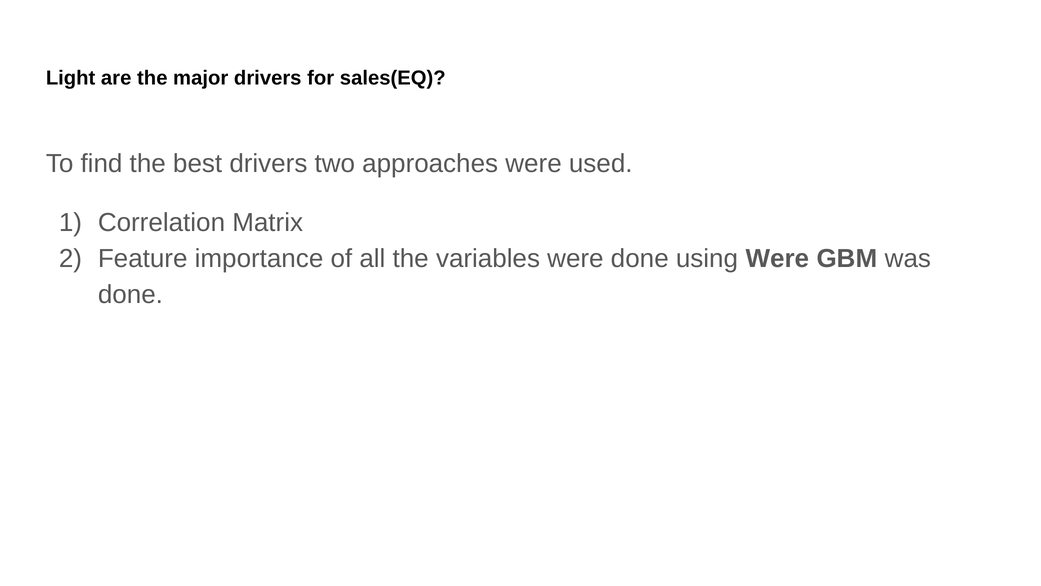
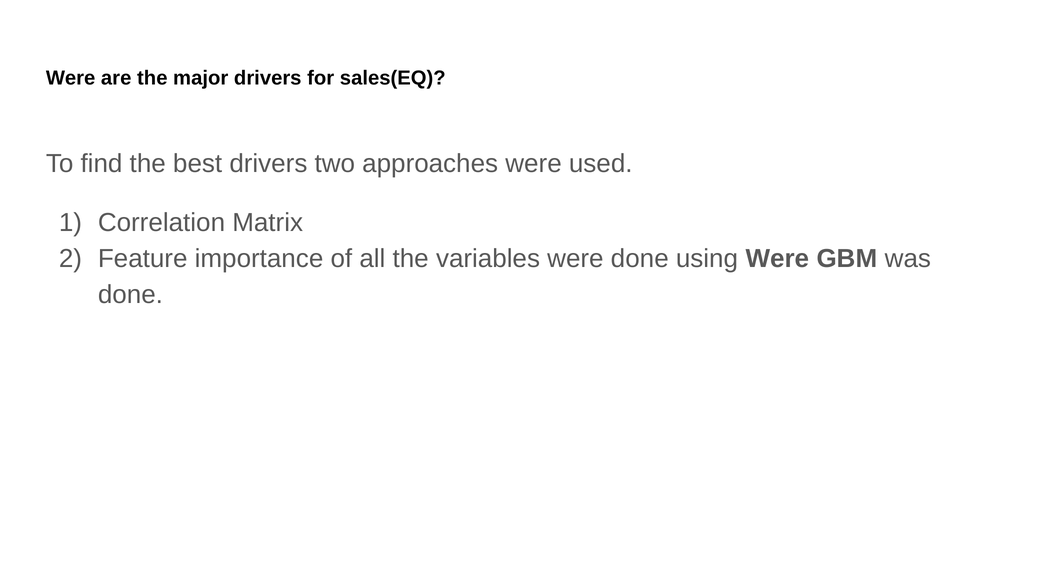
Light: Light -> Were (71, 78)
